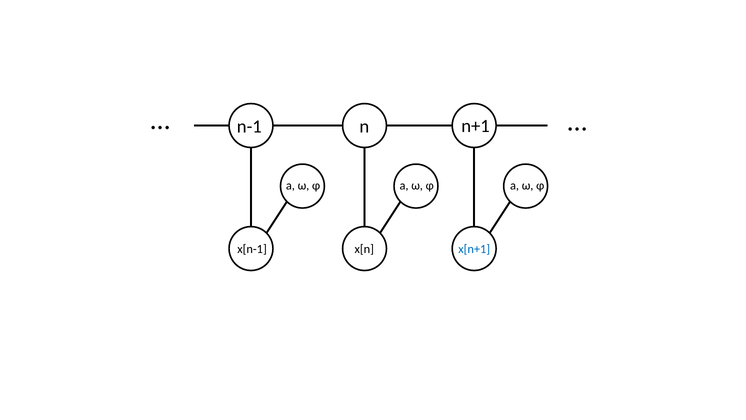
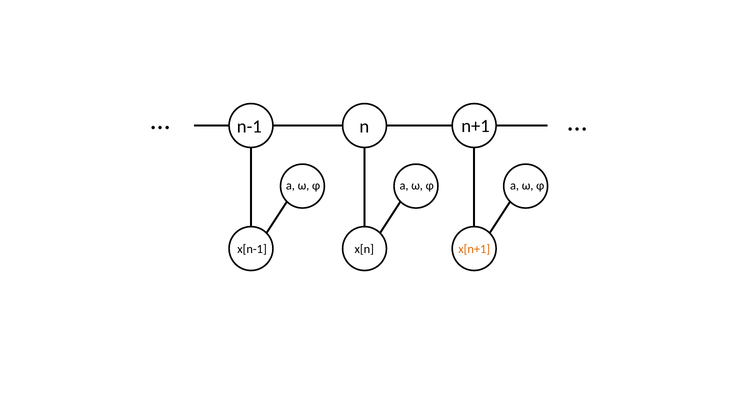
x[n+1 colour: blue -> orange (474, 249)
